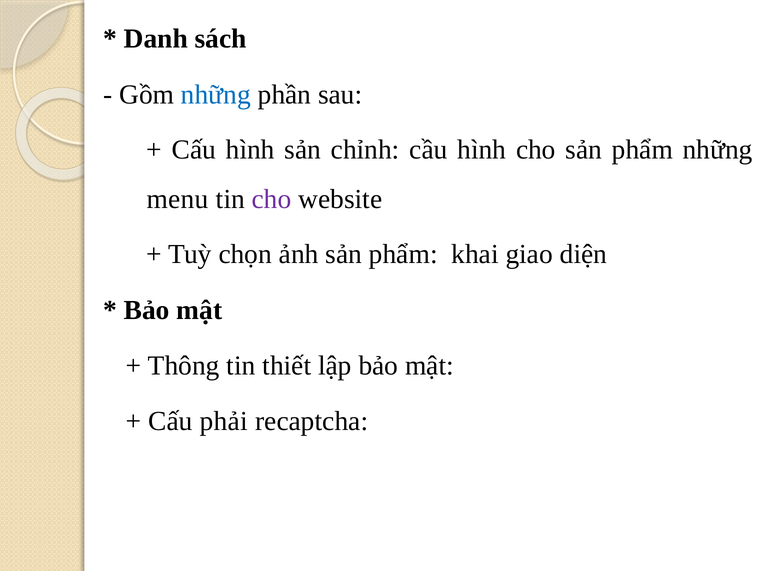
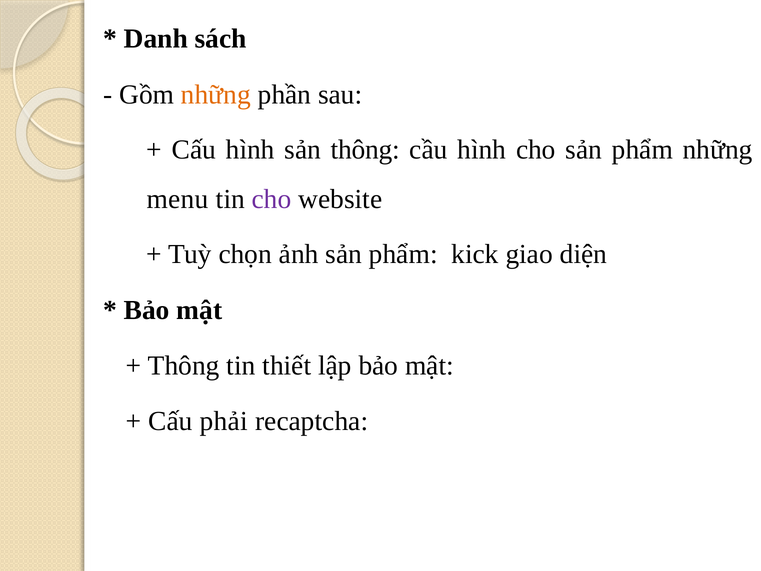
những colour: blue -> orange (216, 95)
sản chỉnh: chỉnh -> thông (365, 150)
khai: khai -> kick (475, 254)
